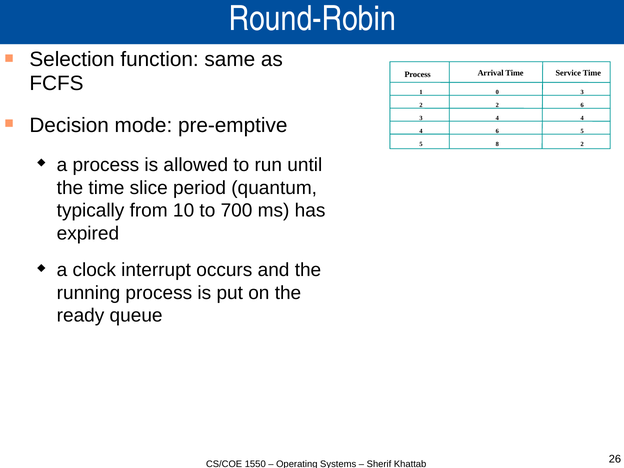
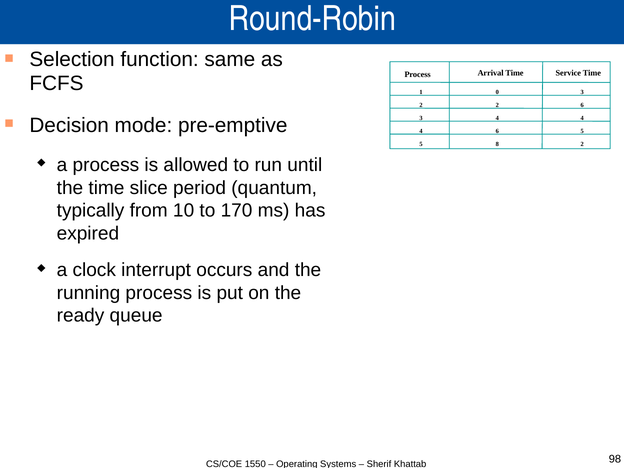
700: 700 -> 170 (237, 211)
26: 26 -> 98 (615, 459)
